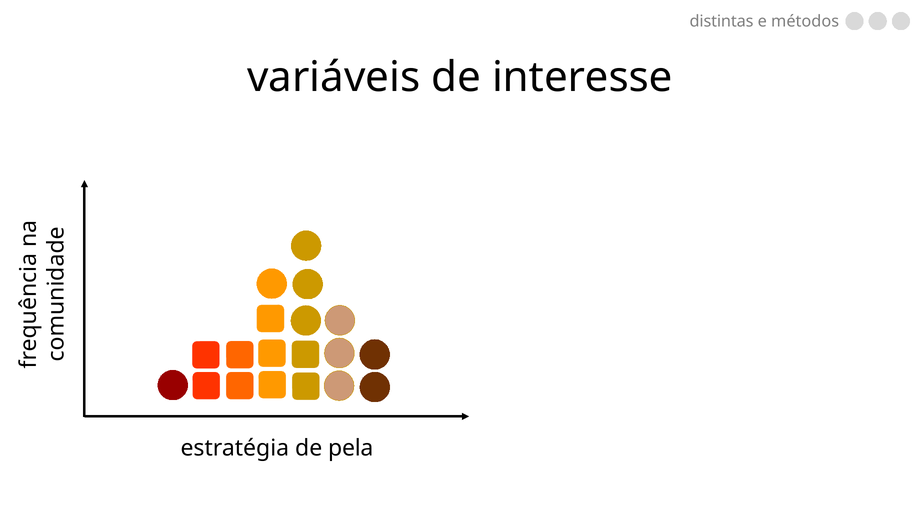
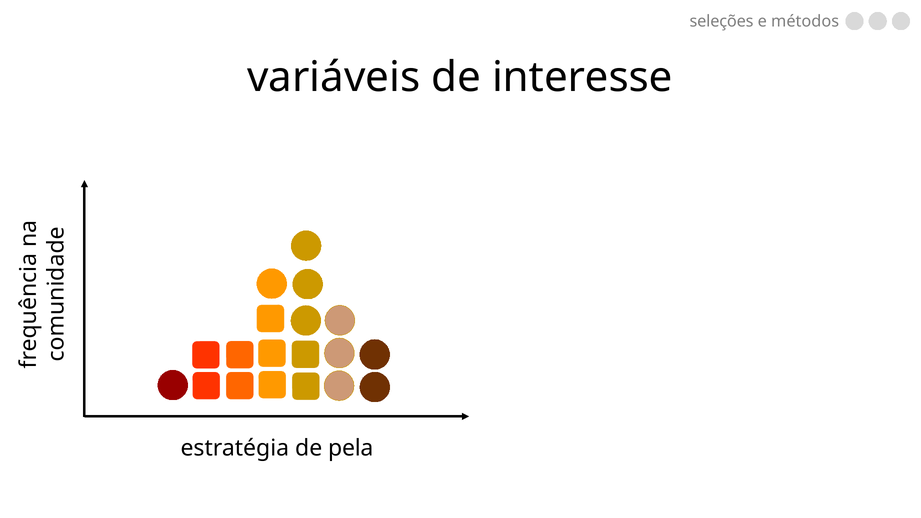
distintas: distintas -> seleções (722, 22)
